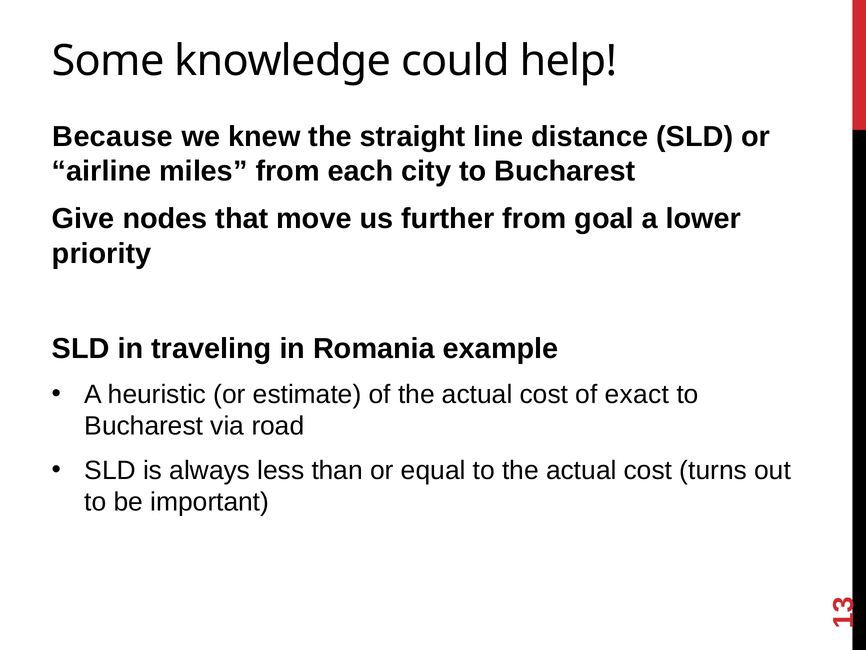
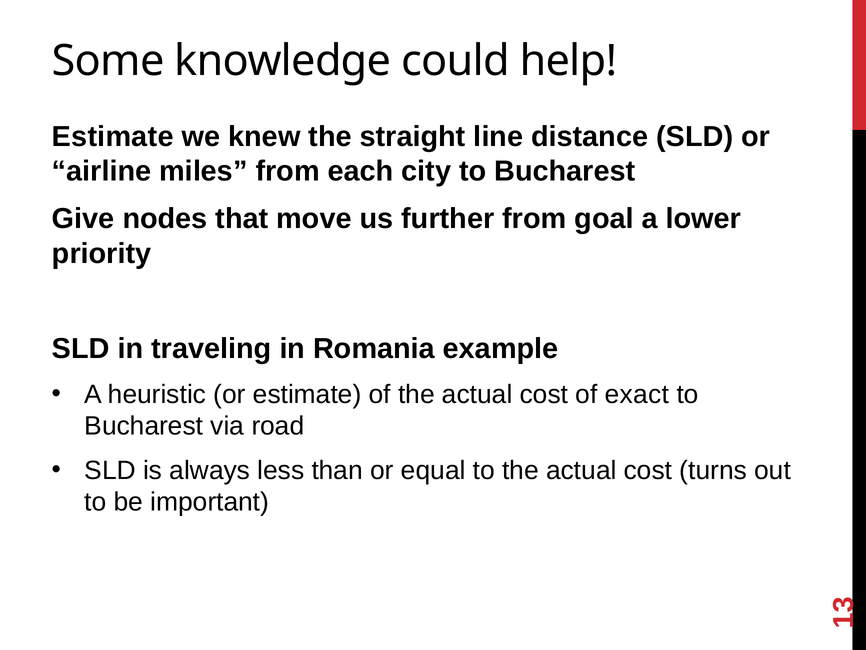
Because: Because -> Estimate (113, 136)
